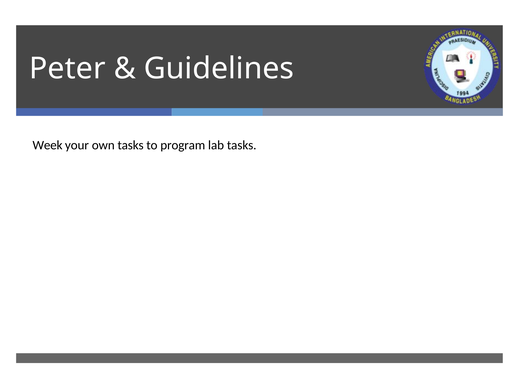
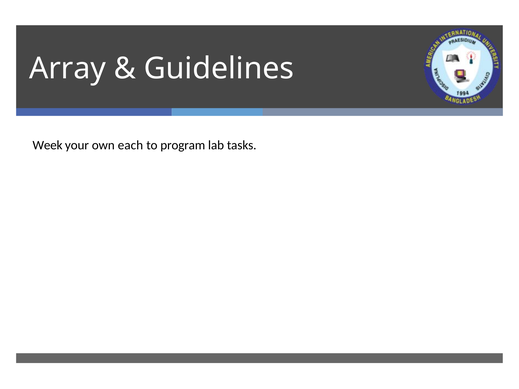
Peter: Peter -> Array (68, 69)
own tasks: tasks -> each (130, 145)
